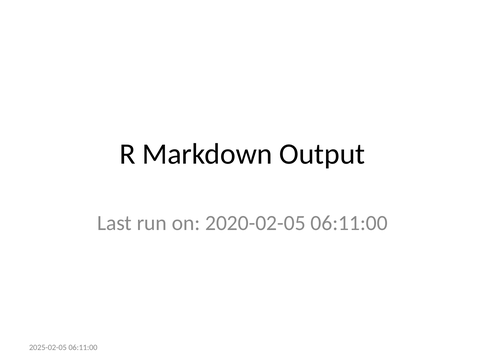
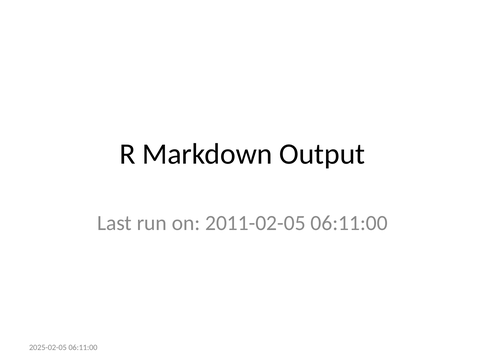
2020-02-05: 2020-02-05 -> 2011-02-05 (255, 223)
